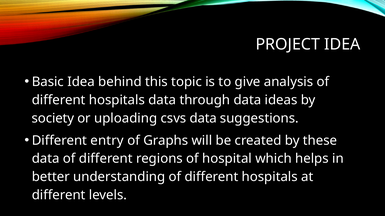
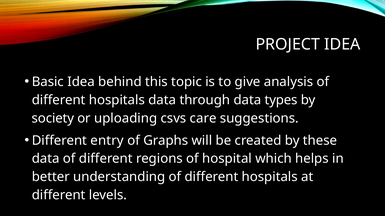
ideas: ideas -> types (281, 100)
csvs data: data -> care (203, 118)
